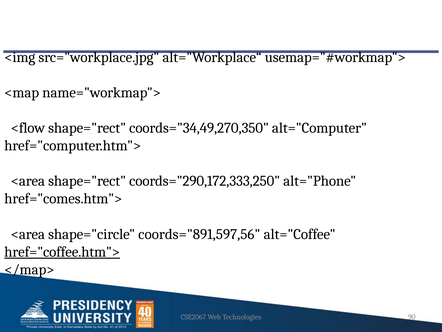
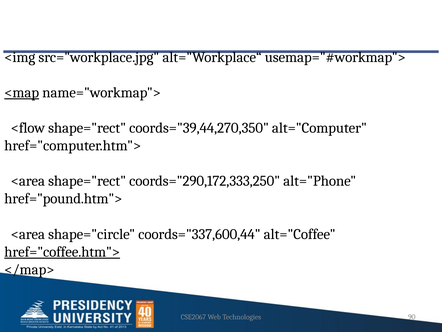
<map underline: none -> present (22, 92)
coords="34,49,270,350: coords="34,49,270,350 -> coords="39,44,270,350 (199, 128)
href="comes.htm">: href="comes.htm"> -> href="pound.htm"> (63, 198)
coords="891,597,56: coords="891,597,56 -> coords="337,600,44 (199, 234)
